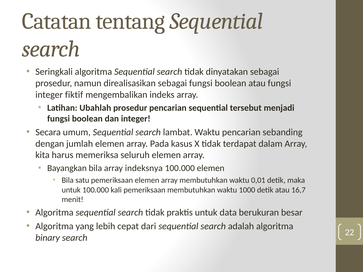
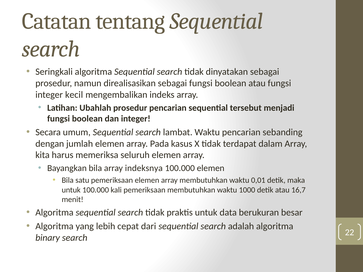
fiktif: fiktif -> kecil (74, 95)
